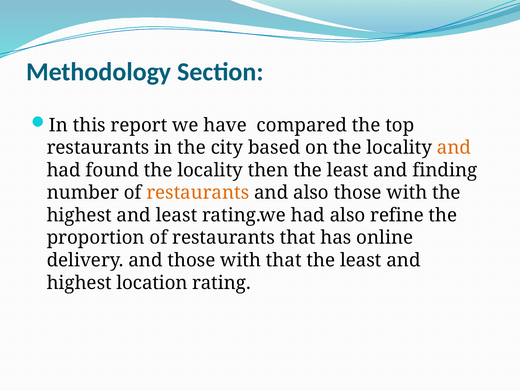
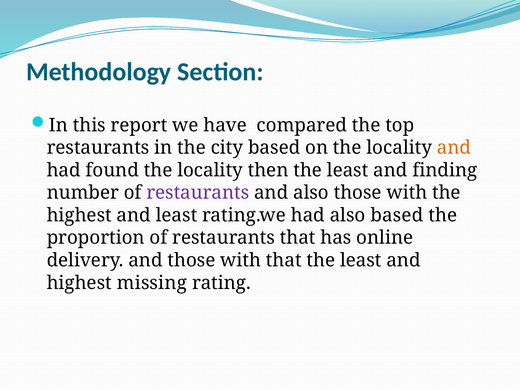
restaurants colour: orange -> purple (198, 193)
also refine: refine -> based (397, 215)
location: location -> missing (152, 283)
